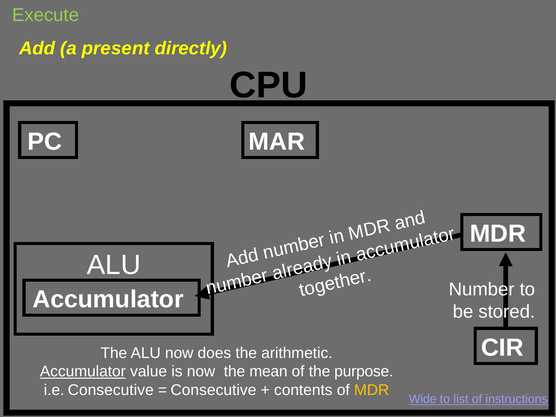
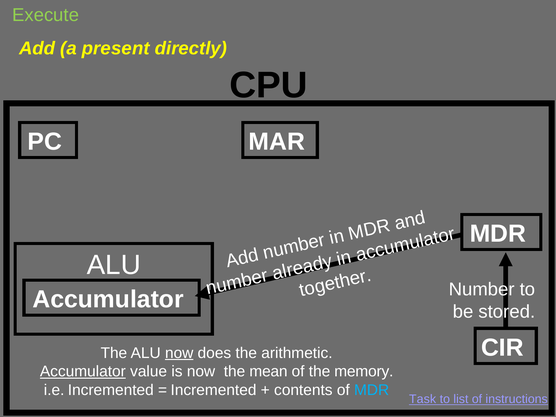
now underline: none -> present (179, 353)
purpose: purpose -> memory (364, 372)
i.e Consecutive: Consecutive -> Incremented (111, 390)
Consecutive: Consecutive -> Incremented (213, 390)
MDR colour: yellow -> light blue (372, 390)
Wide: Wide -> Task (423, 399)
